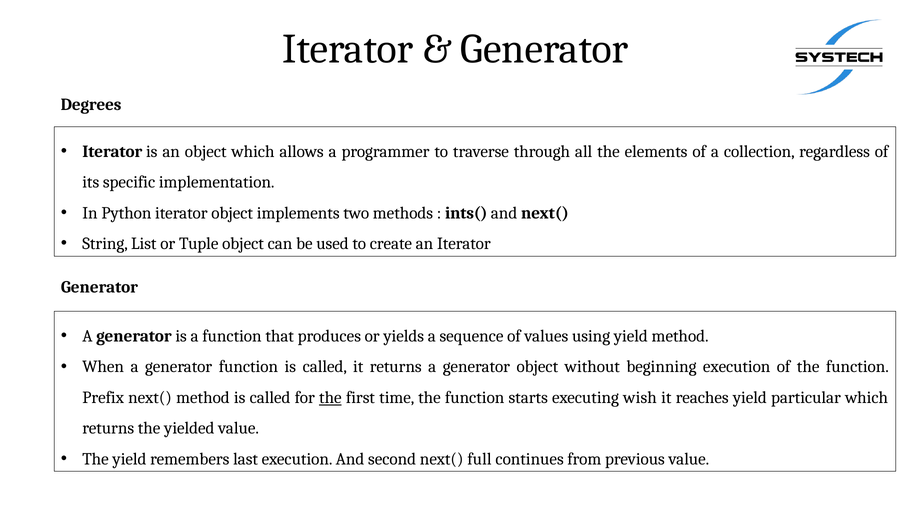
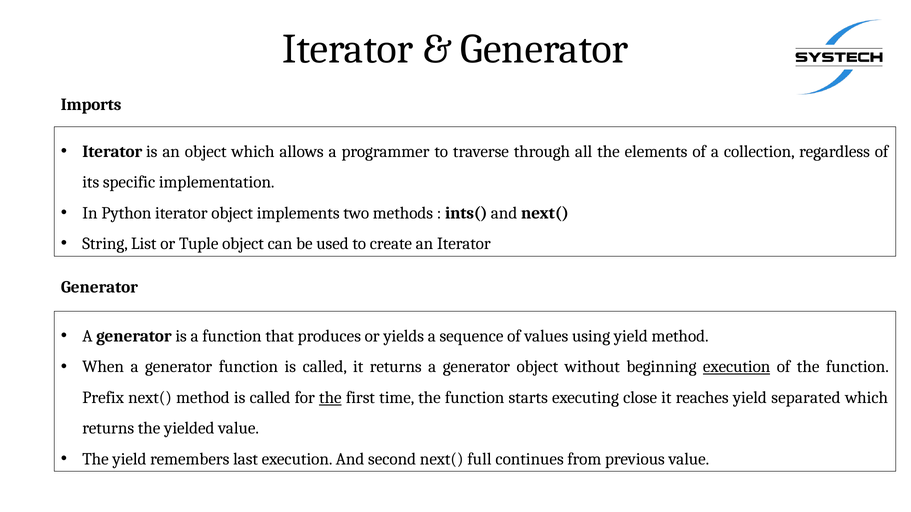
Degrees: Degrees -> Imports (91, 105)
execution underline: none -> present (737, 367)
wish: wish -> close (640, 398)
particular: particular -> separated (806, 398)
